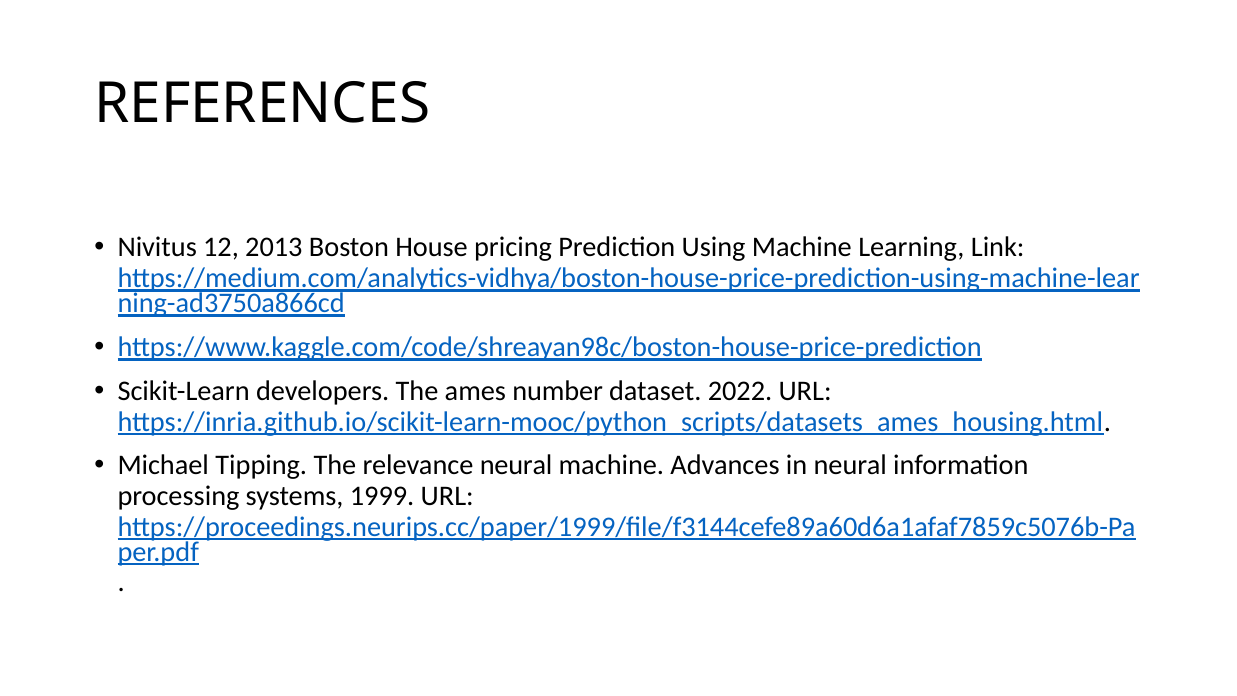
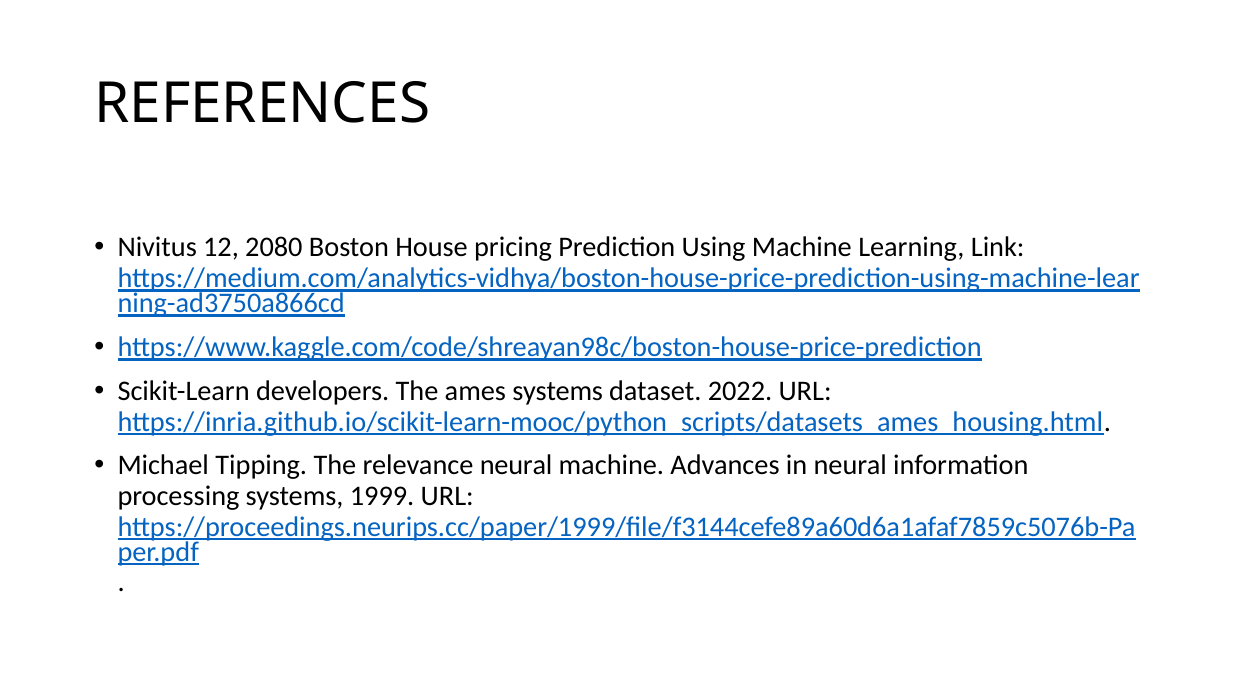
2013: 2013 -> 2080 (274, 247)
ames number: number -> systems (558, 391)
